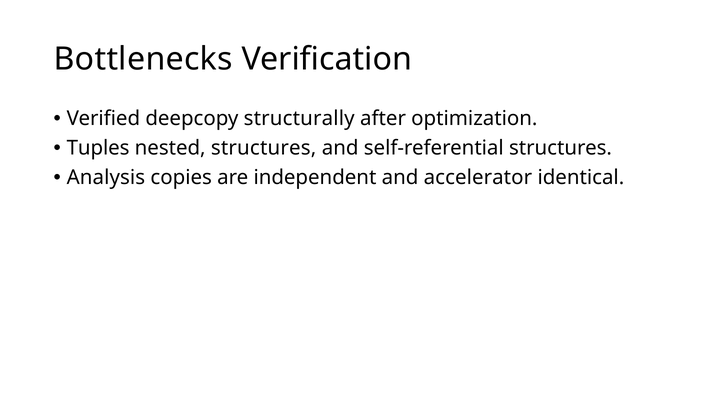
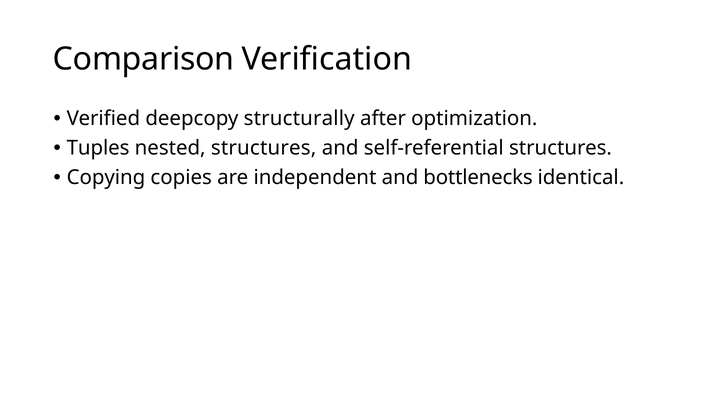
Bottlenecks: Bottlenecks -> Comparison (144, 59)
Analysis: Analysis -> Copying (106, 178)
accelerator: accelerator -> bottlenecks (478, 178)
